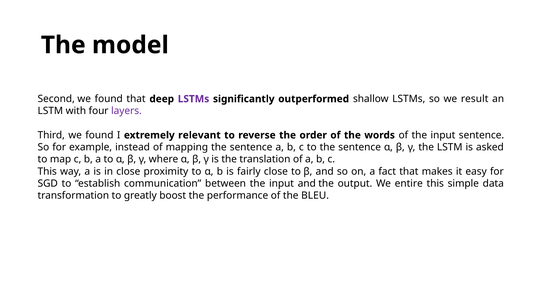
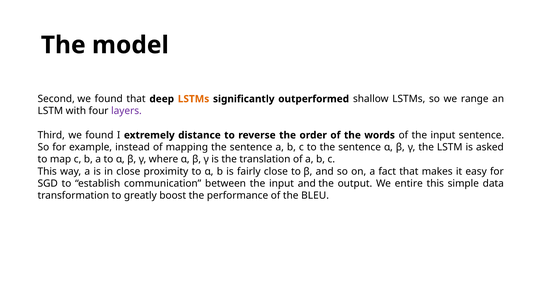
LSTMs colour: purple -> orange (194, 99)
result: result -> range (475, 99)
relevant: relevant -> distance (199, 135)
